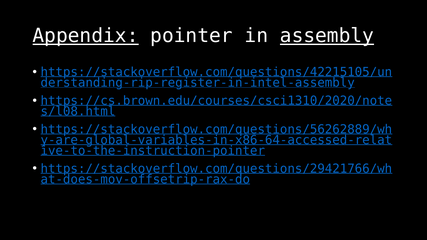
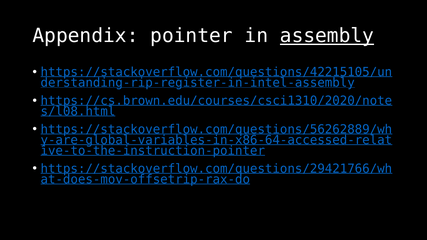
Appendix underline: present -> none (86, 36)
